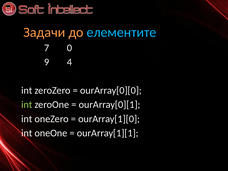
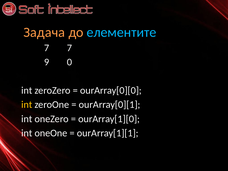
Задачи: Задачи -> Задача (44, 32)
7 0: 0 -> 7 (69, 48)
4: 4 -> 0 (69, 62)
int colour: light green -> yellow (27, 105)
